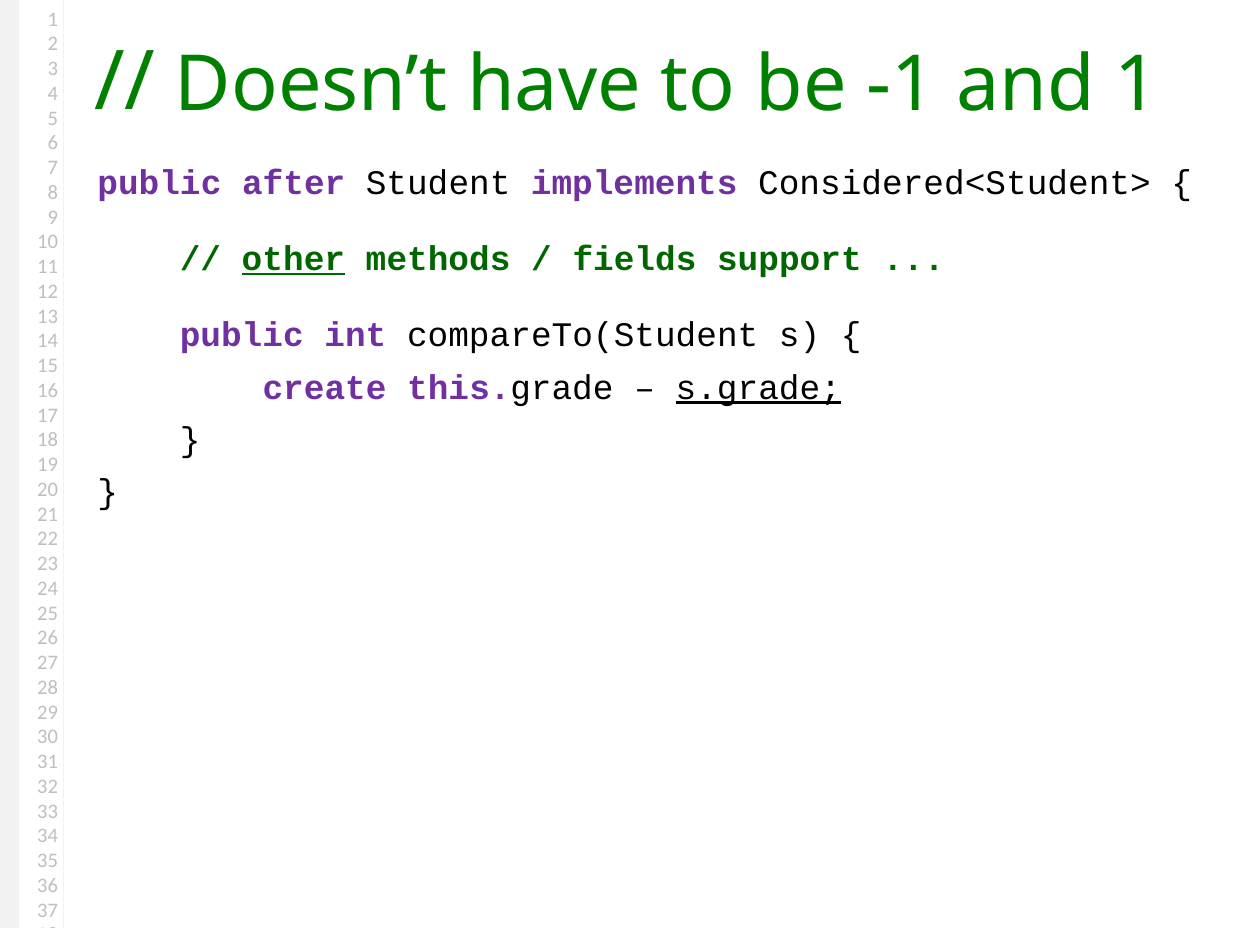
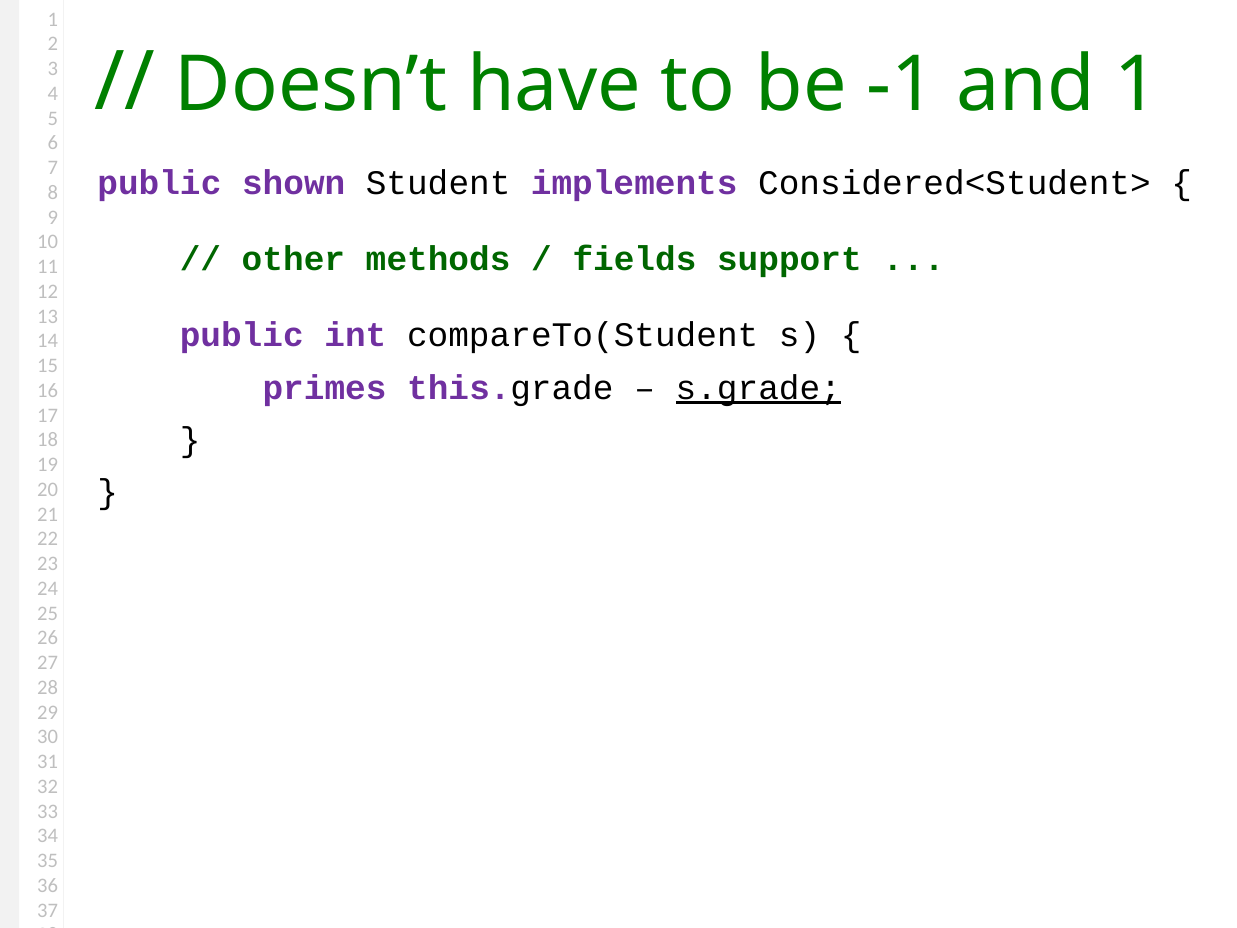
after: after -> shown (294, 183)
other underline: present -> none (293, 259)
create: create -> primes (325, 388)
